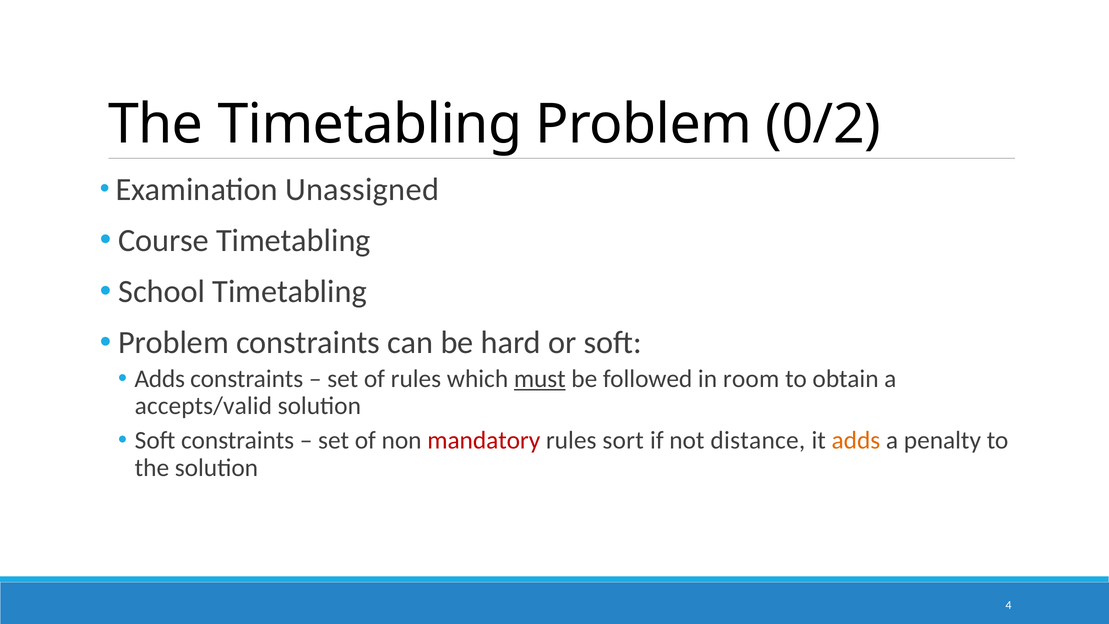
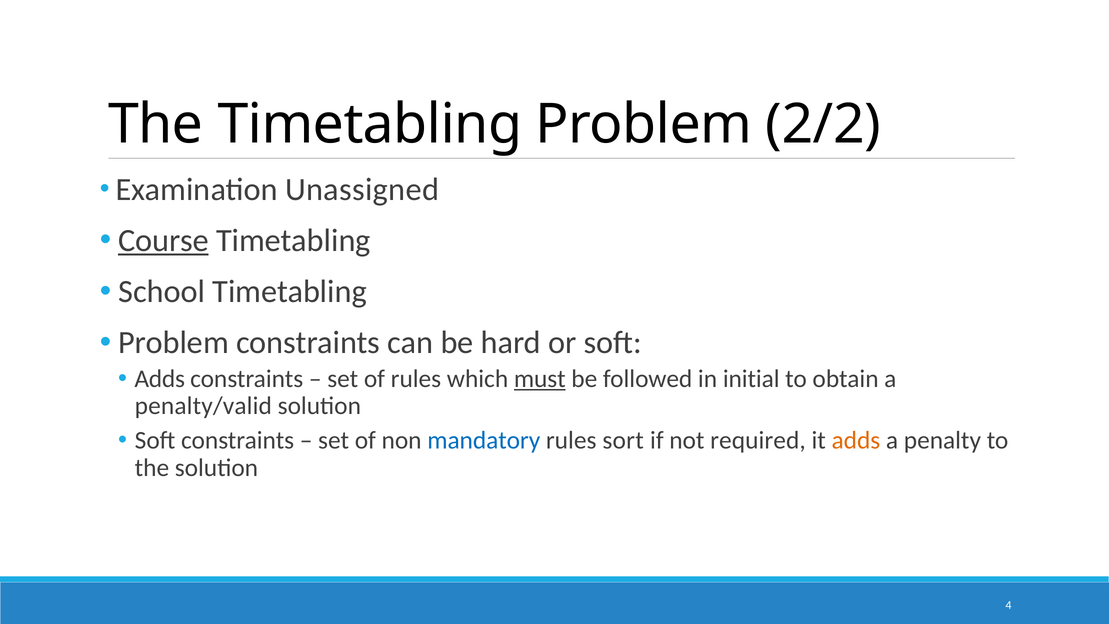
0/2: 0/2 -> 2/2 (823, 124)
Course underline: none -> present (164, 240)
room: room -> initial (751, 379)
accepts/valid: accepts/valid -> penalty/valid (203, 406)
mandatory colour: red -> blue (484, 440)
distance: distance -> required (758, 440)
